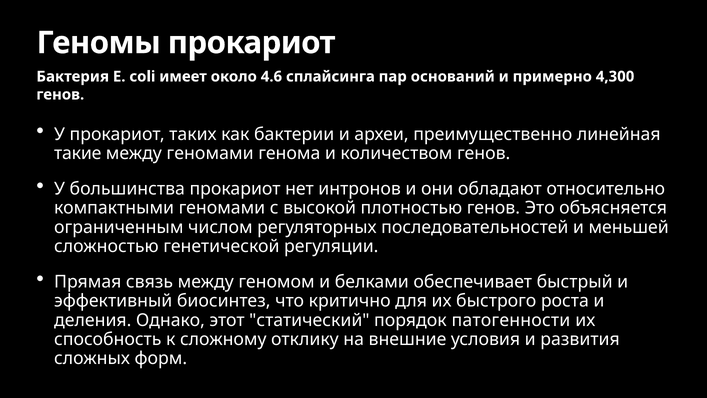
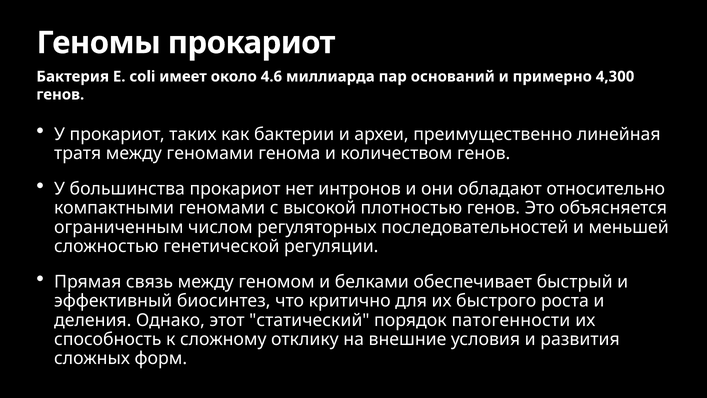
сплайсинга: сплайсинга -> миллиарда (330, 76)
такие: такие -> тратя (78, 153)
